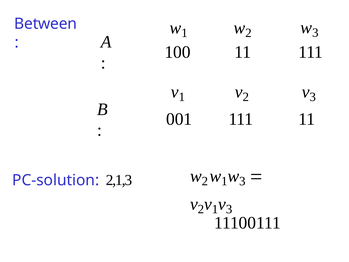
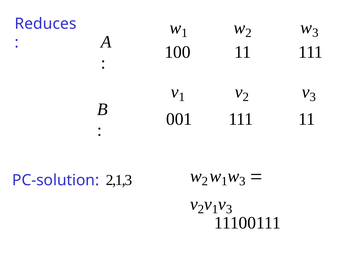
Between: Between -> Reduces (45, 24)
